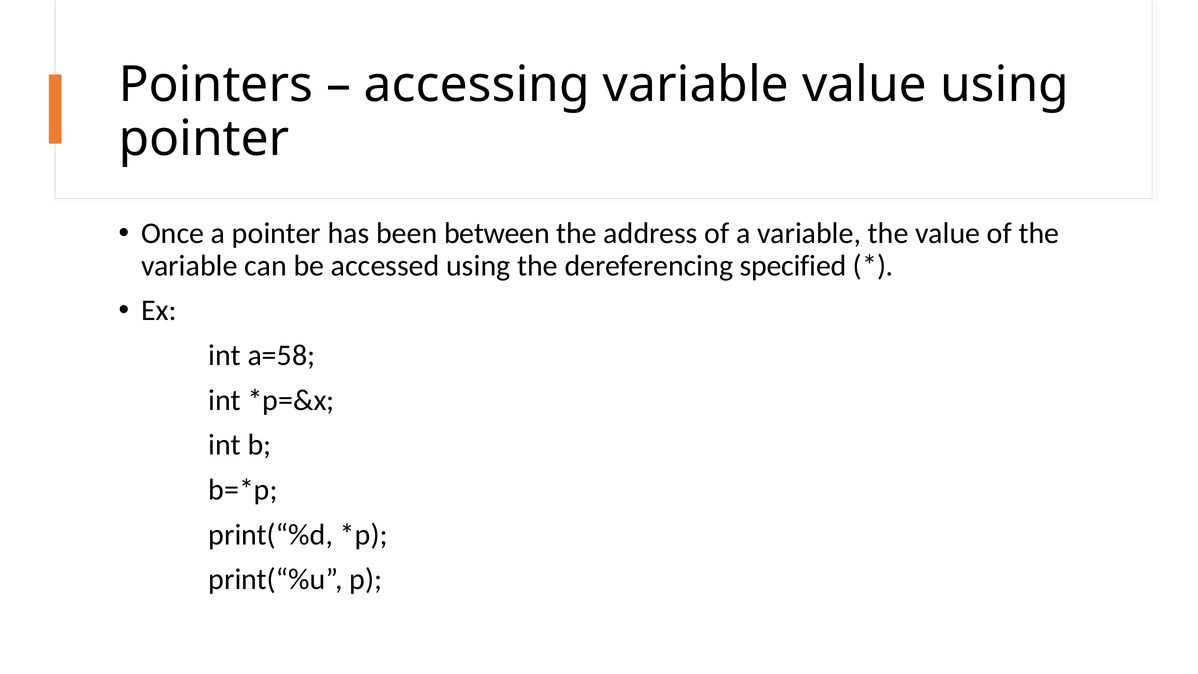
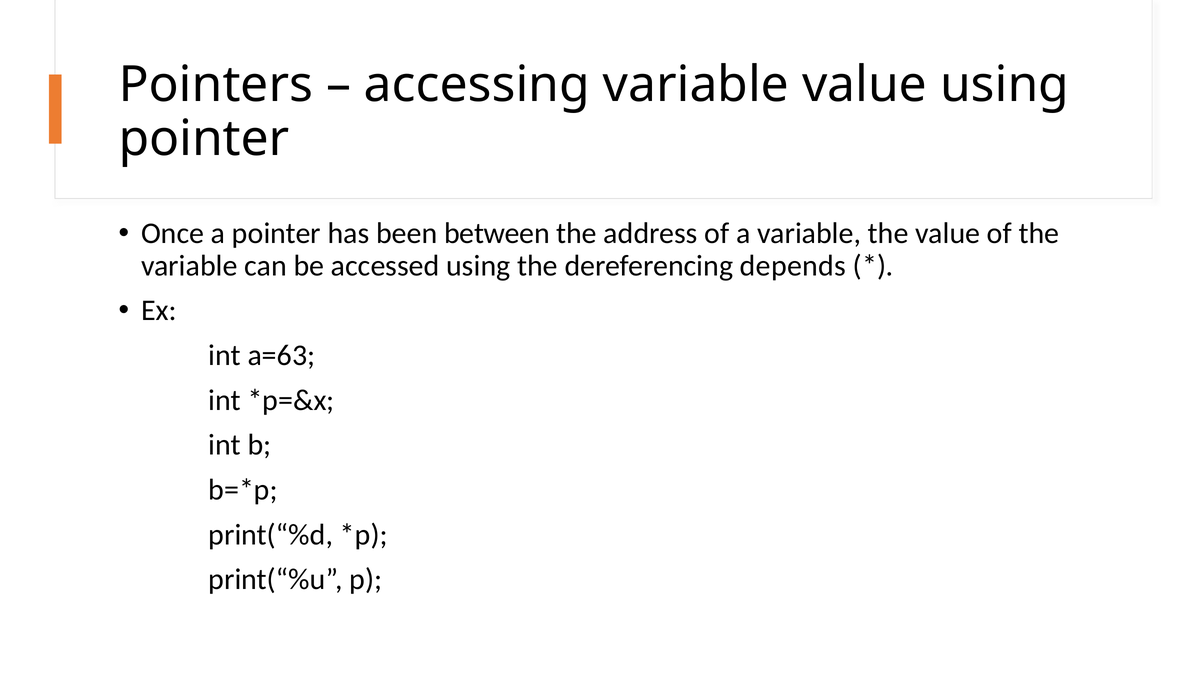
specified: specified -> depends (793, 266)
a=58: a=58 -> a=63 (281, 355)
